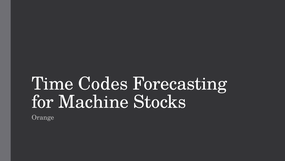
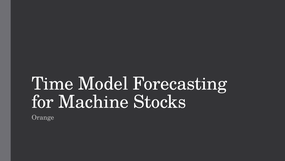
Codes: Codes -> Model (103, 83)
